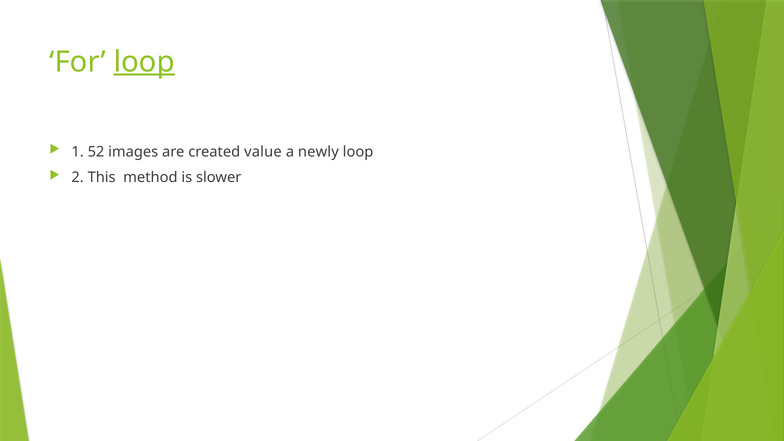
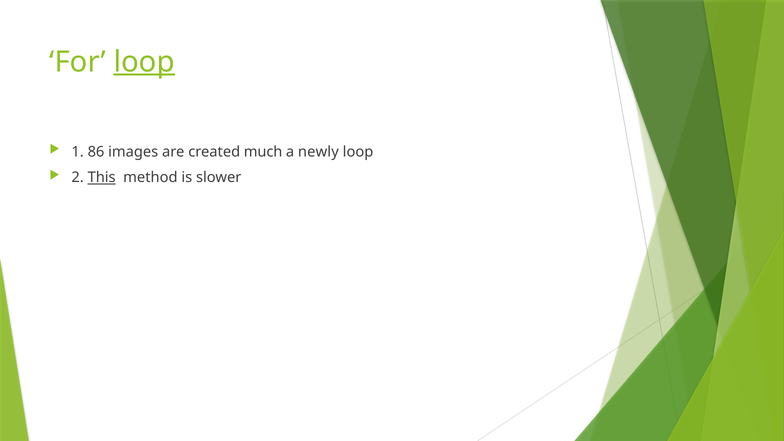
52: 52 -> 86 (96, 152)
value: value -> much (263, 152)
This underline: none -> present (102, 178)
